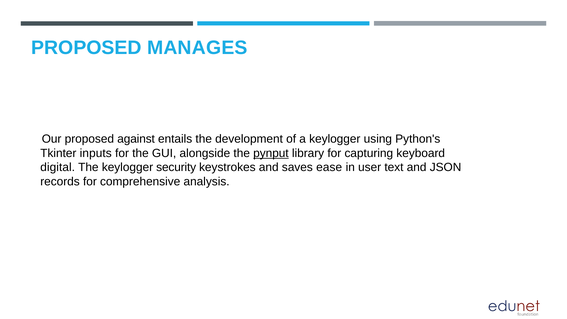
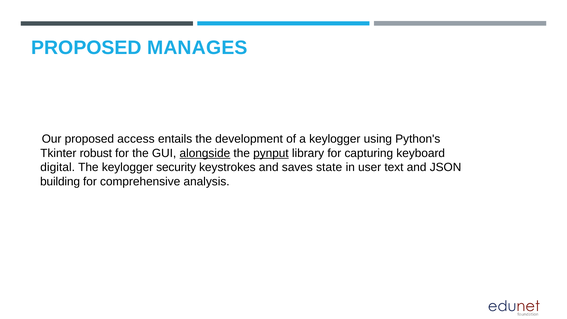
against: against -> access (136, 139)
inputs: inputs -> robust (96, 153)
alongside underline: none -> present (205, 153)
ease: ease -> state (329, 167)
records: records -> building (60, 182)
